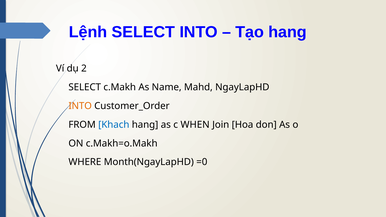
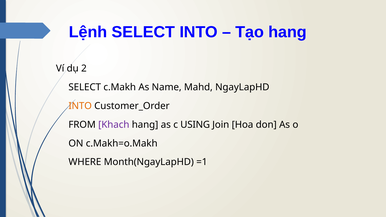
Khach colour: blue -> purple (114, 125)
WHEN: WHEN -> USING (195, 125)
=0: =0 -> =1 (202, 162)
